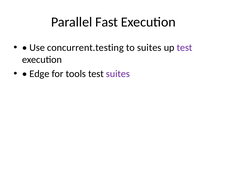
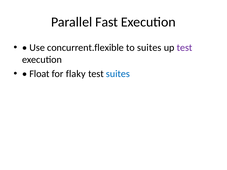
concurrent.testing: concurrent.testing -> concurrent.flexible (85, 48)
Edge: Edge -> Float (39, 74)
tools: tools -> flaky (76, 74)
suites colour: purple -> blue (118, 74)
